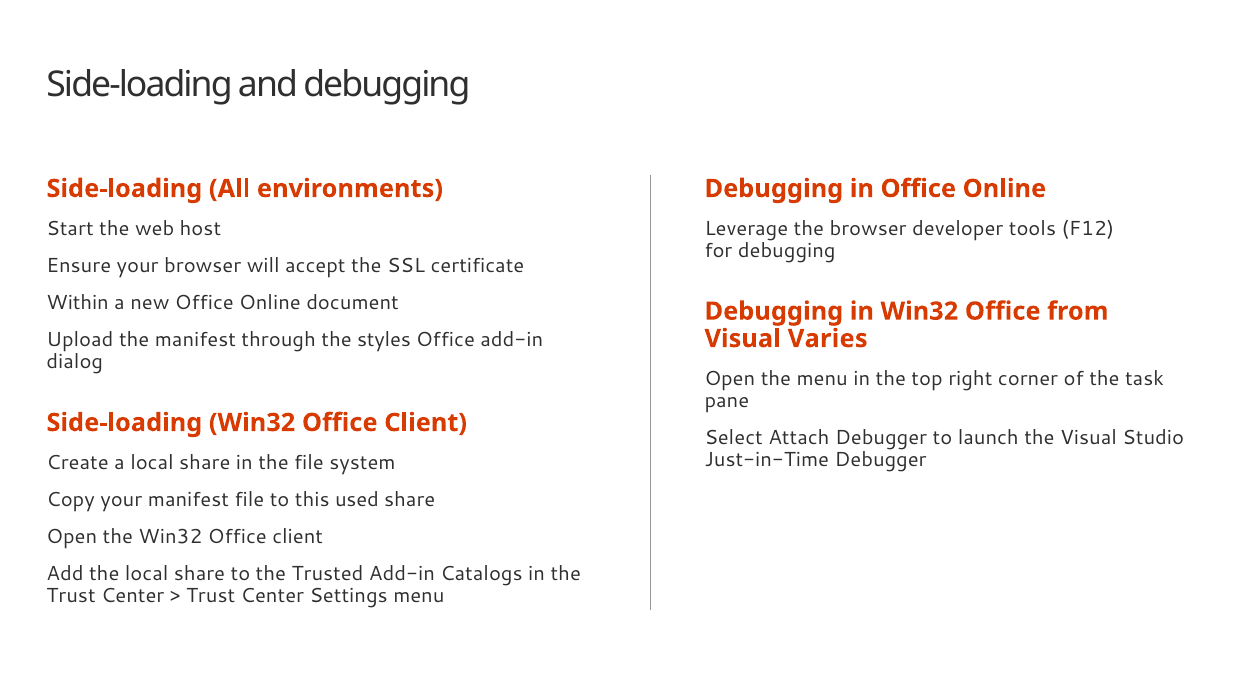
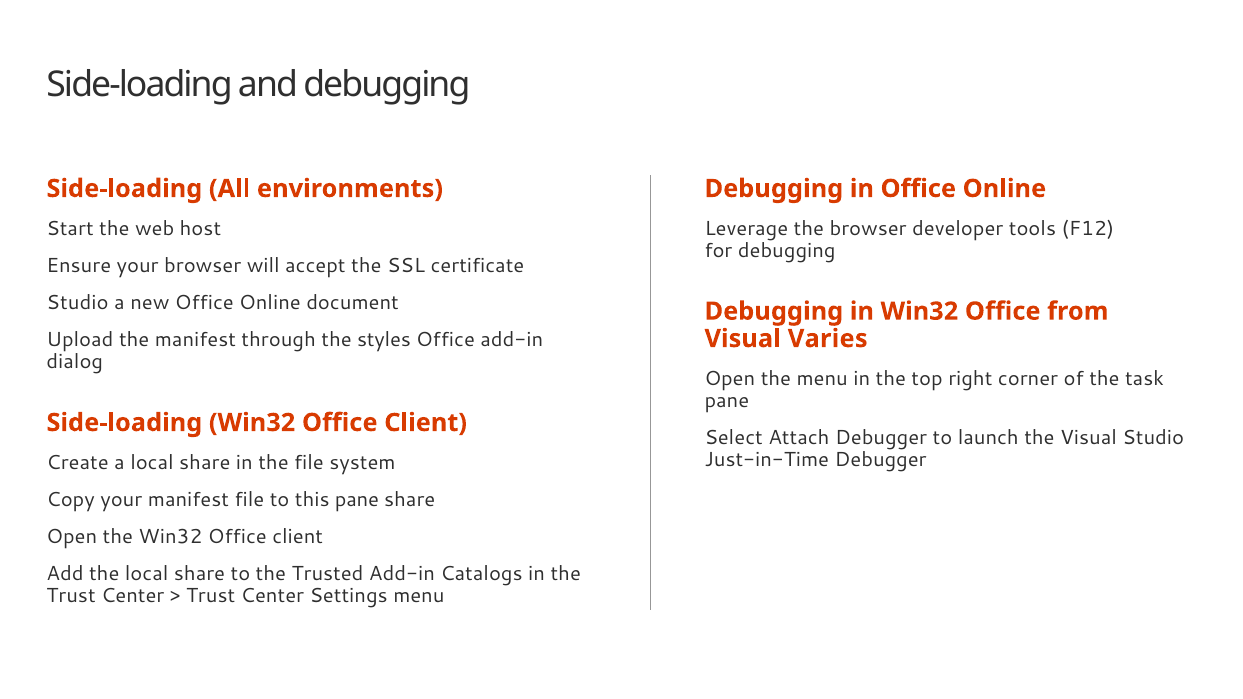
Within: Within -> Studio (78, 303)
this used: used -> pane (357, 500)
